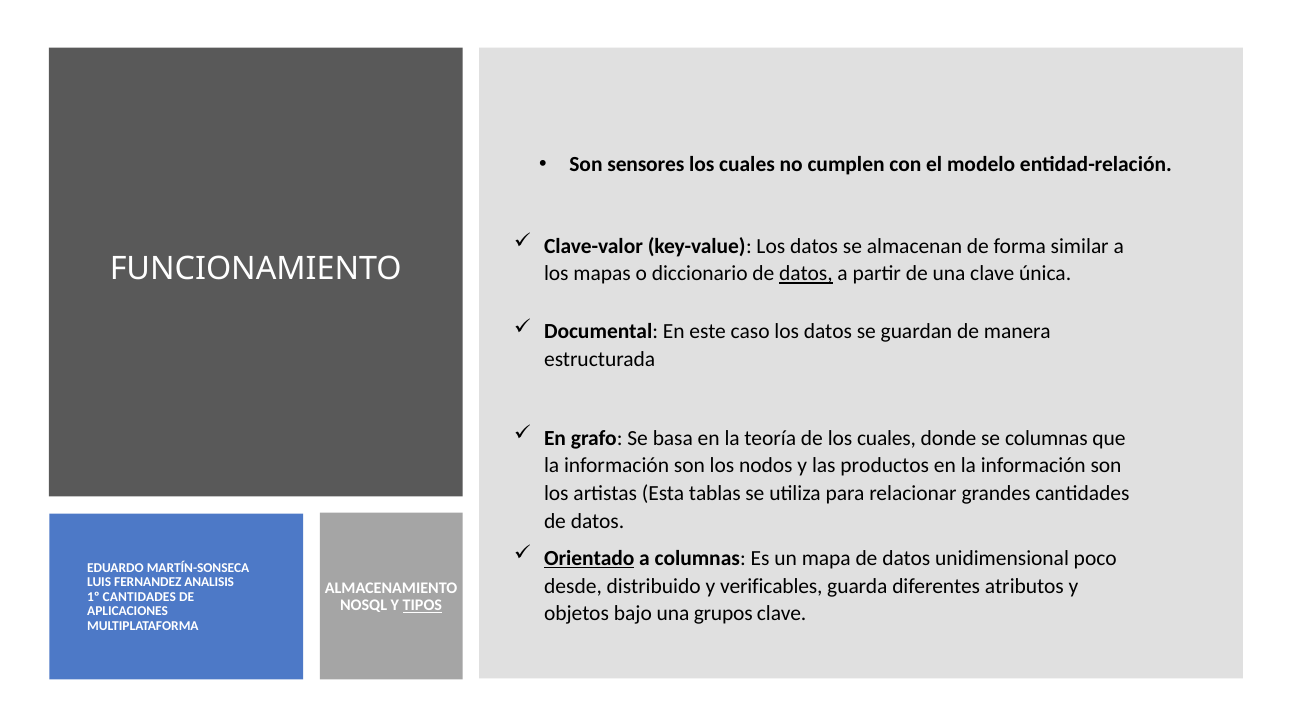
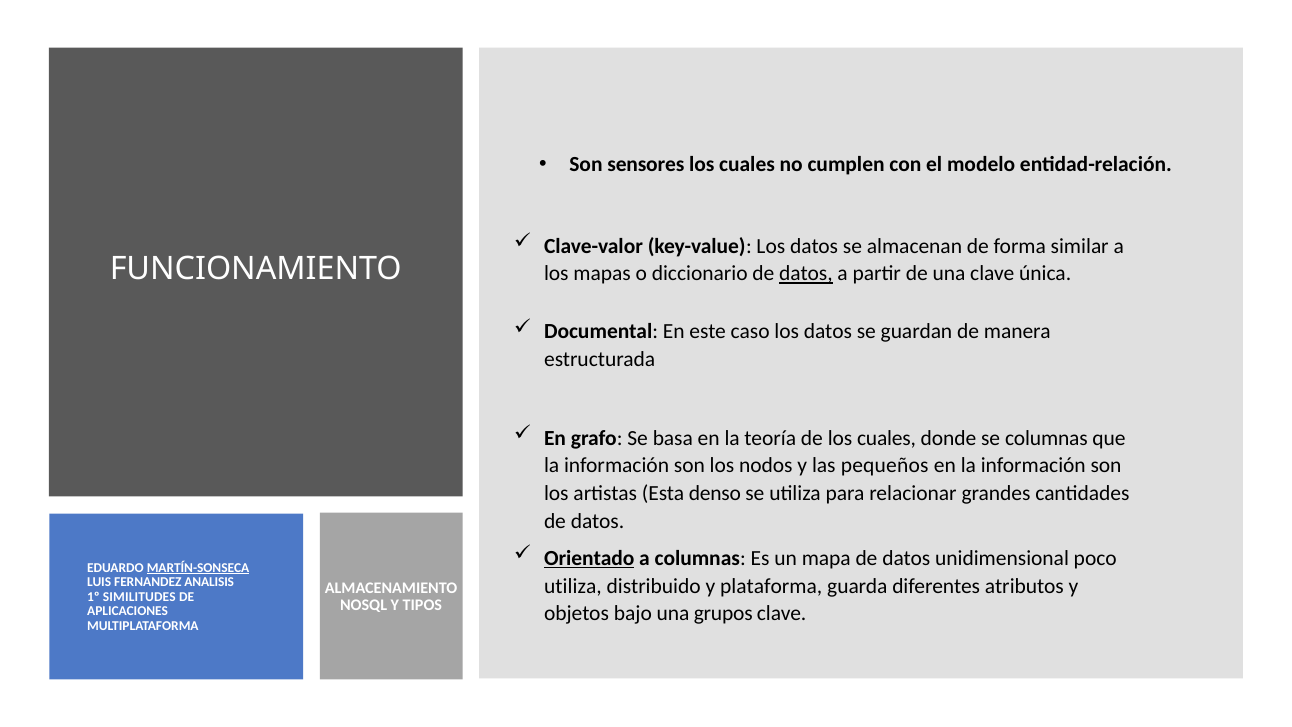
productos: productos -> pequeños (885, 466)
tablas: tablas -> denso (715, 493)
MARTÍN-SONSECA underline: none -> present (198, 568)
desde: desde -> utiliza (573, 586)
verificables: verificables -> plataforma (771, 586)
1º CANTIDADES: CANTIDADES -> SIMILITUDES (139, 597)
TIPOS underline: present -> none (422, 605)
